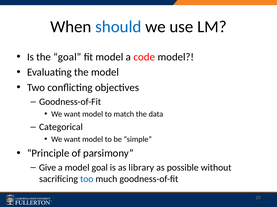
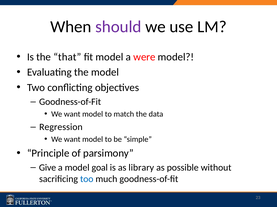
should colour: blue -> purple (118, 27)
the goal: goal -> that (67, 57)
code: code -> were (144, 57)
Categorical: Categorical -> Regression (61, 127)
